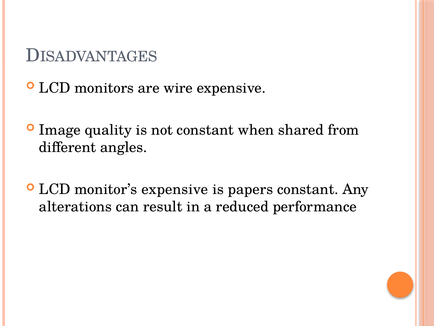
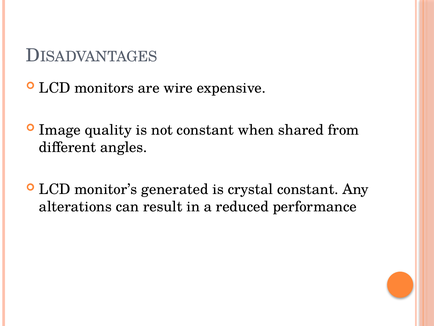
monitor’s expensive: expensive -> generated (175, 189)
papers: papers -> crystal (250, 189)
